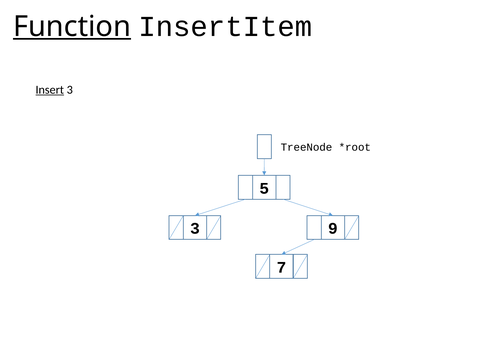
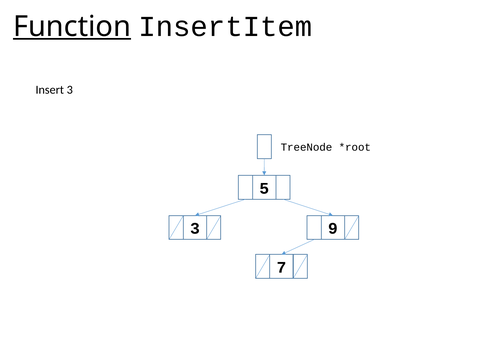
Insert underline: present -> none (50, 90)
